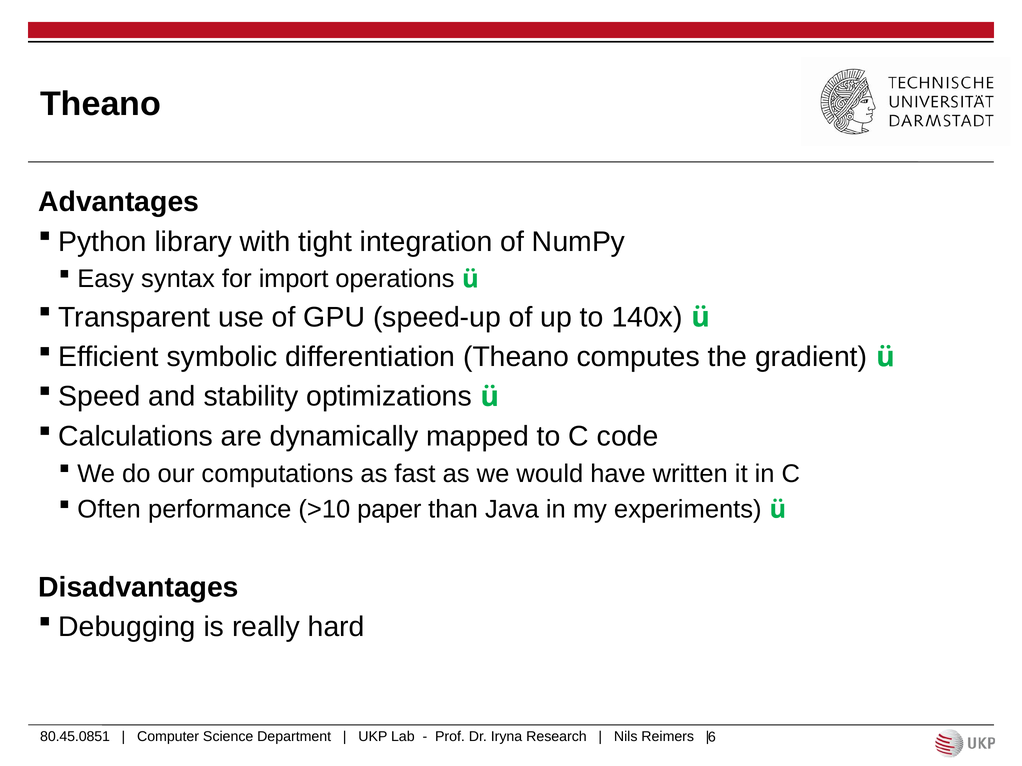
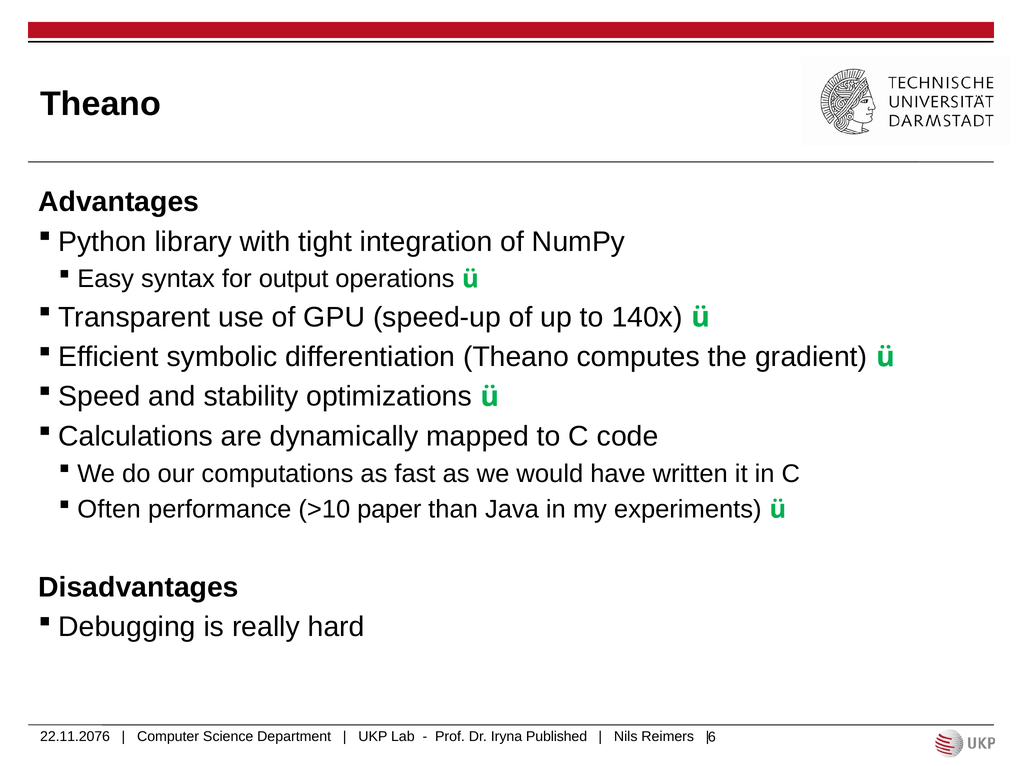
import: import -> output (294, 279)
80.45.0851: 80.45.0851 -> 22.11.2076 (75, 737)
Research: Research -> Published (557, 737)
